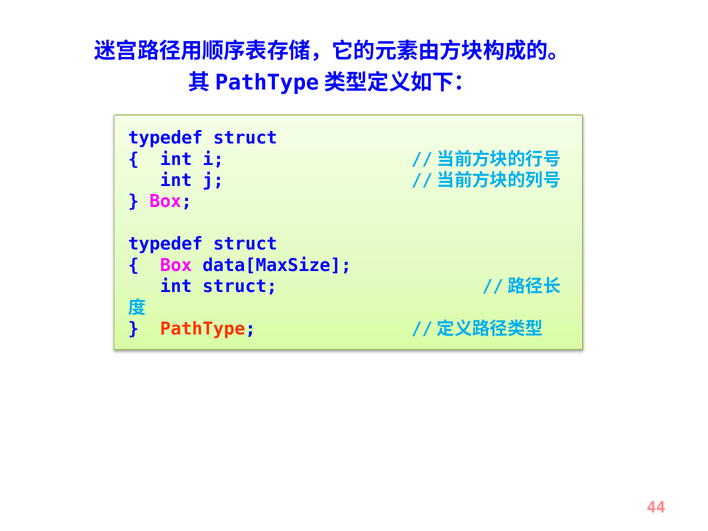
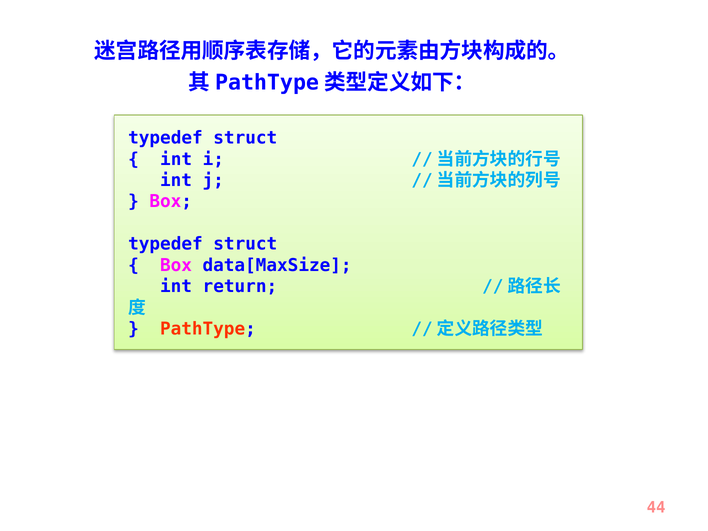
int struct: struct -> return (240, 287)
